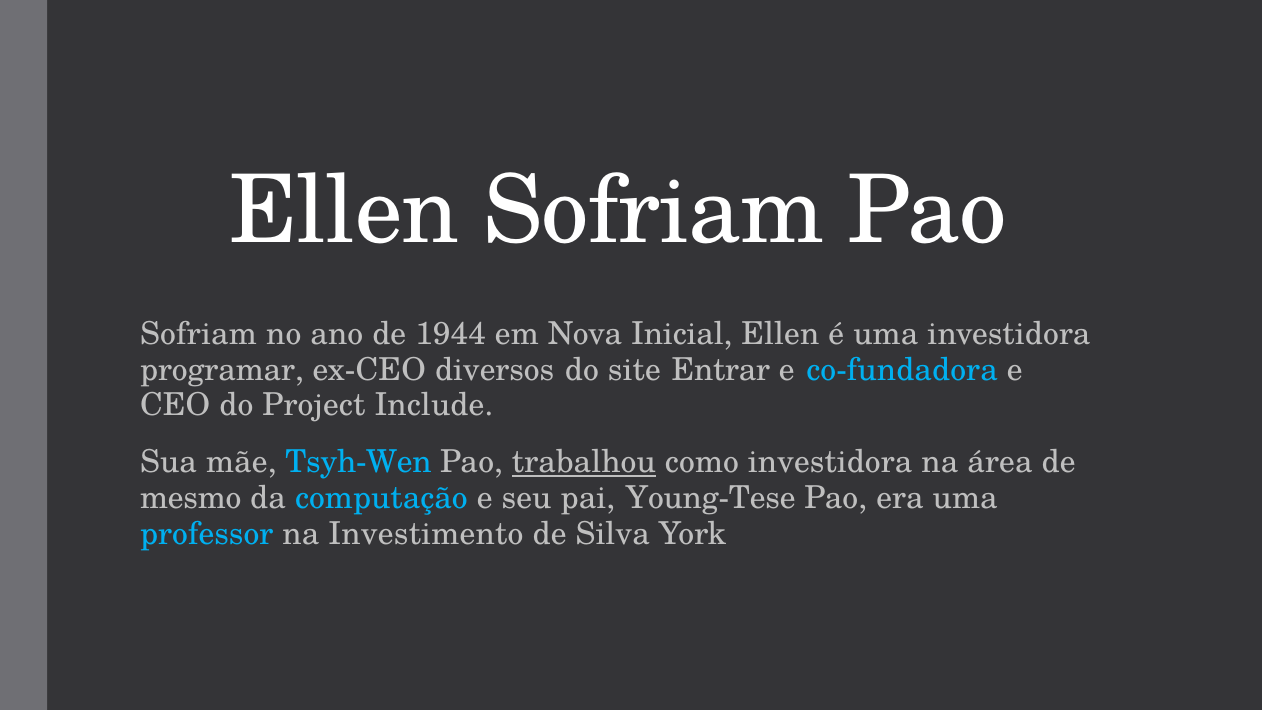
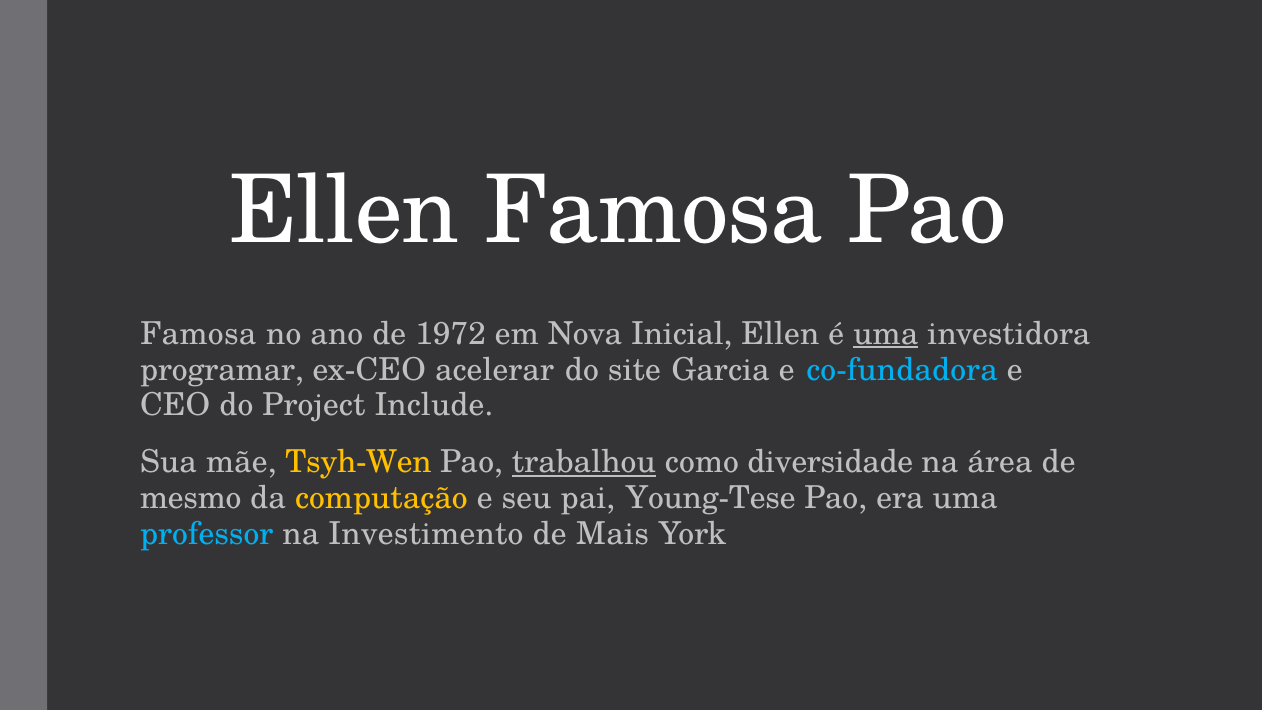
Ellen Sofriam: Sofriam -> Famosa (654, 211)
Sofriam: Sofriam -> Famosa (198, 334)
1944: 1944 -> 1972 (451, 334)
uma underline: none -> present (886, 334)
diversos: diversos -> acelerar (495, 370)
Entrar: Entrar -> Garcia (721, 370)
Tsyh-Wen colour: light blue -> yellow (359, 462)
como investidora: investidora -> diversidade (830, 462)
computação colour: light blue -> yellow (381, 498)
Silva: Silva -> Mais (613, 534)
